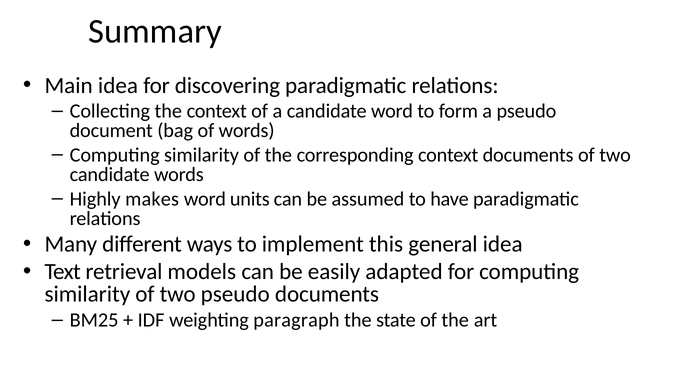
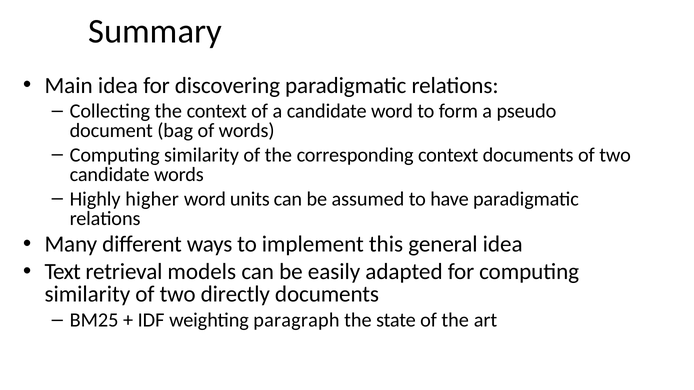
makes: makes -> higher (152, 199)
two pseudo: pseudo -> directly (235, 294)
